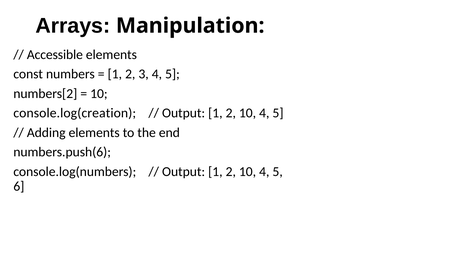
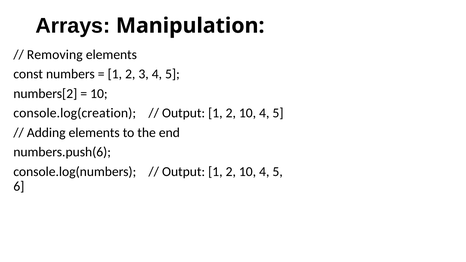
Accessible: Accessible -> Removing (55, 55)
